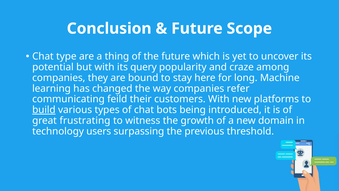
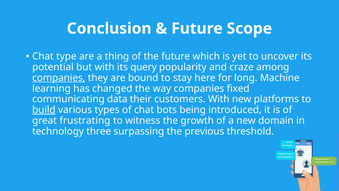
companies underline: none -> present (59, 78)
refer: refer -> fixed (238, 88)
feild: feild -> data (117, 99)
users: users -> three (99, 131)
